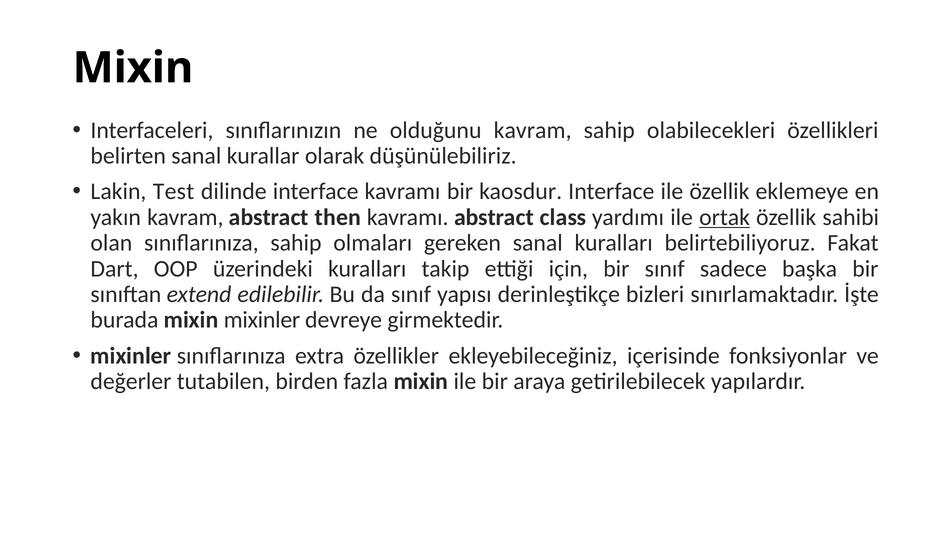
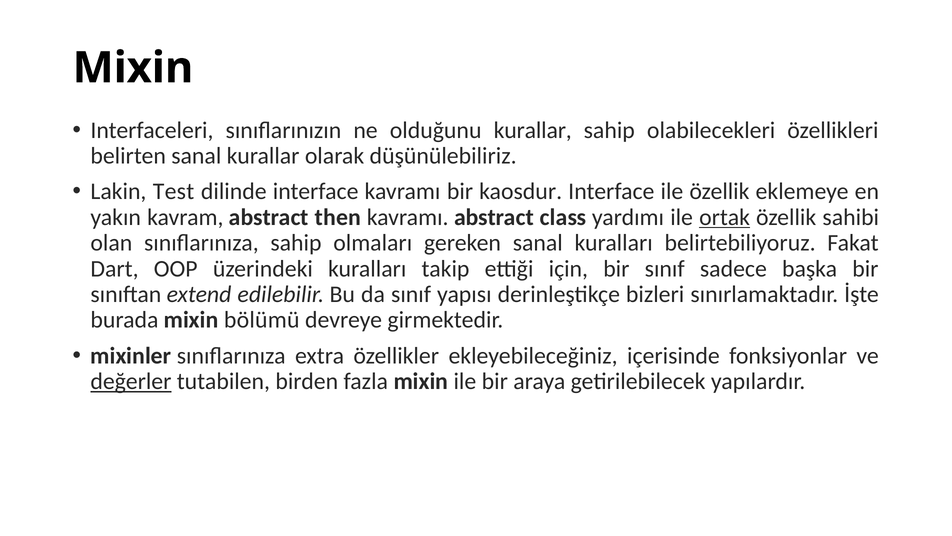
olduğunu kavram: kavram -> kurallar (533, 130)
mixin mixinler: mixinler -> bölümü (262, 320)
değerler underline: none -> present (131, 381)
